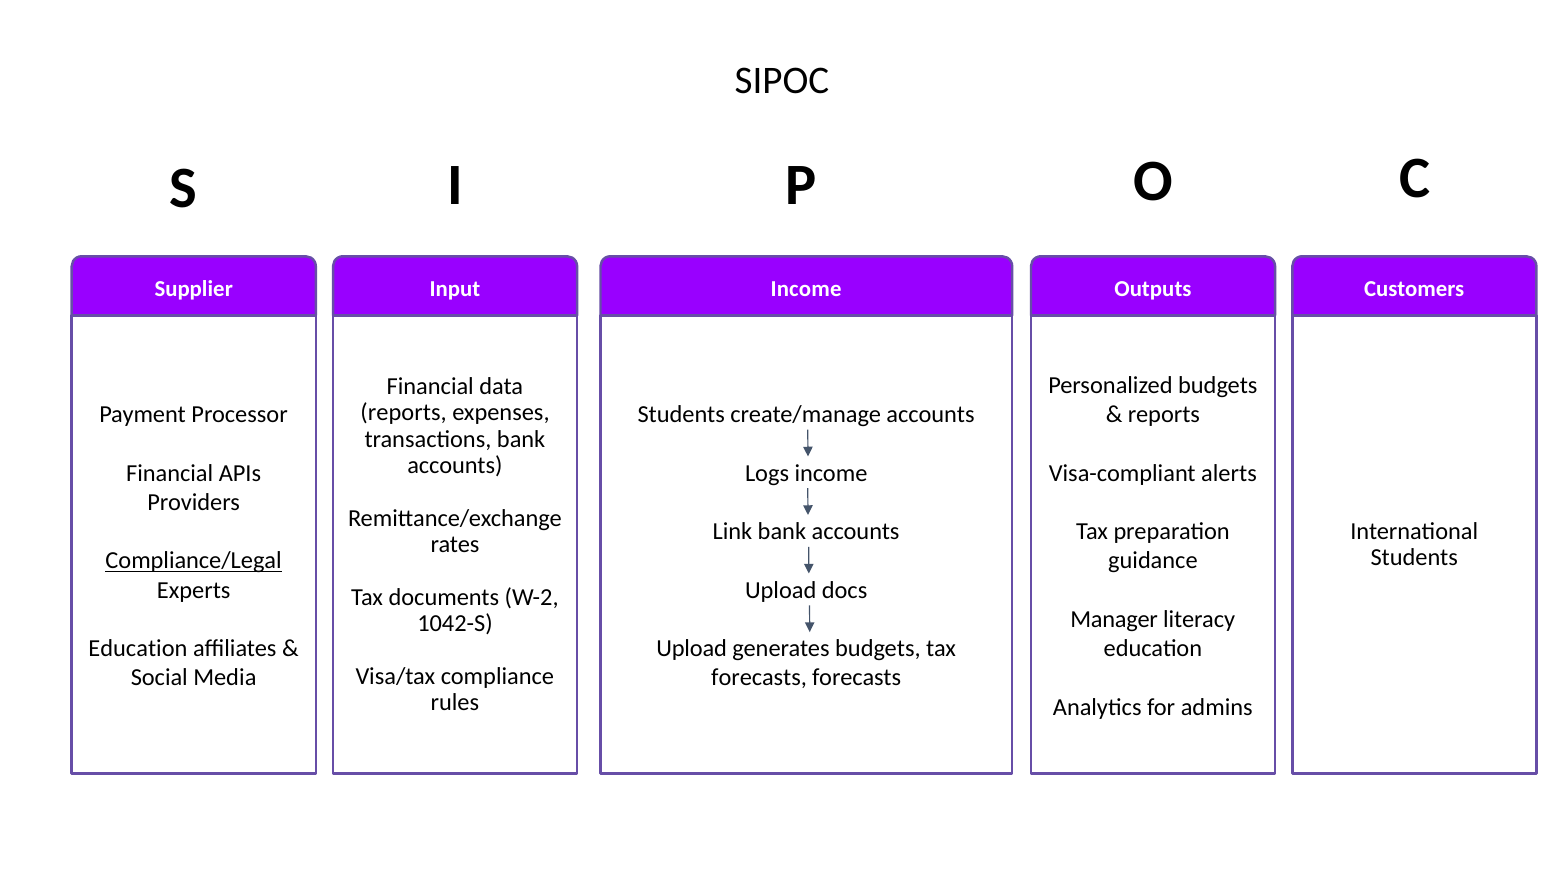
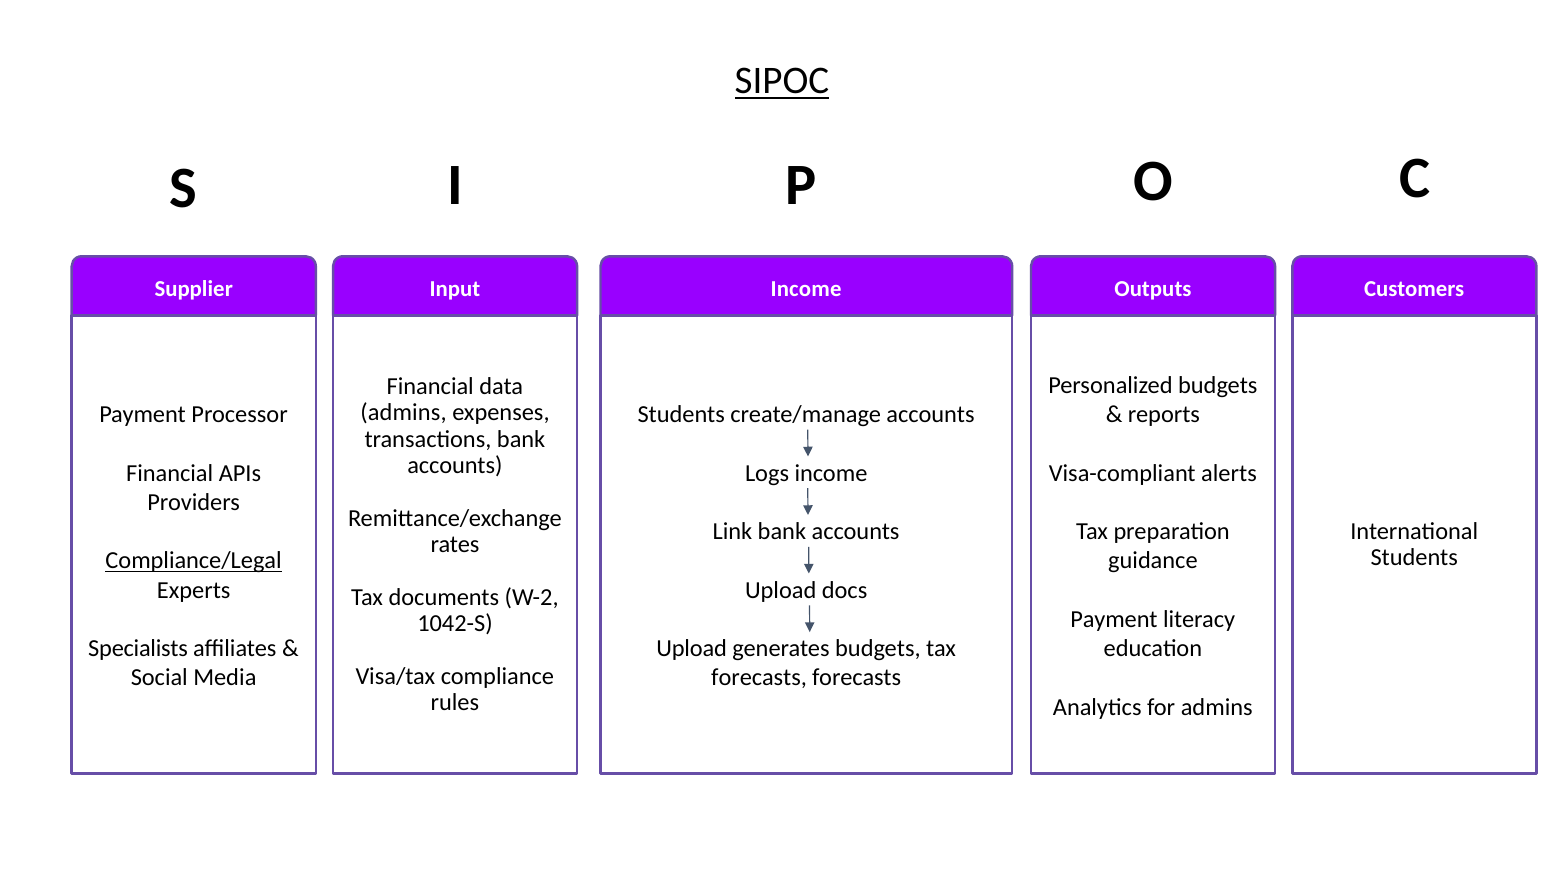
SIPOC underline: none -> present (782, 81)
reports: reports -> admins (404, 413)
Manager: Manager -> Payment (1114, 620)
Education: Education -> Specialists (138, 649)
